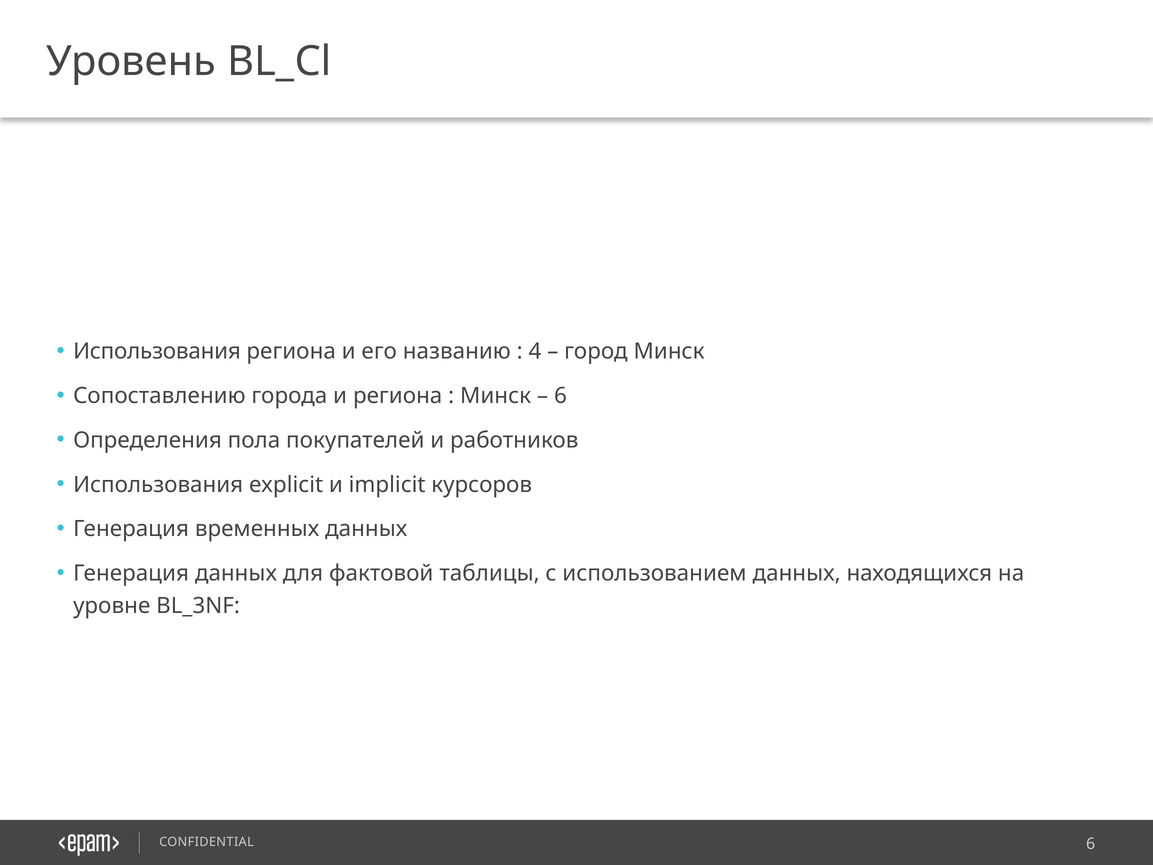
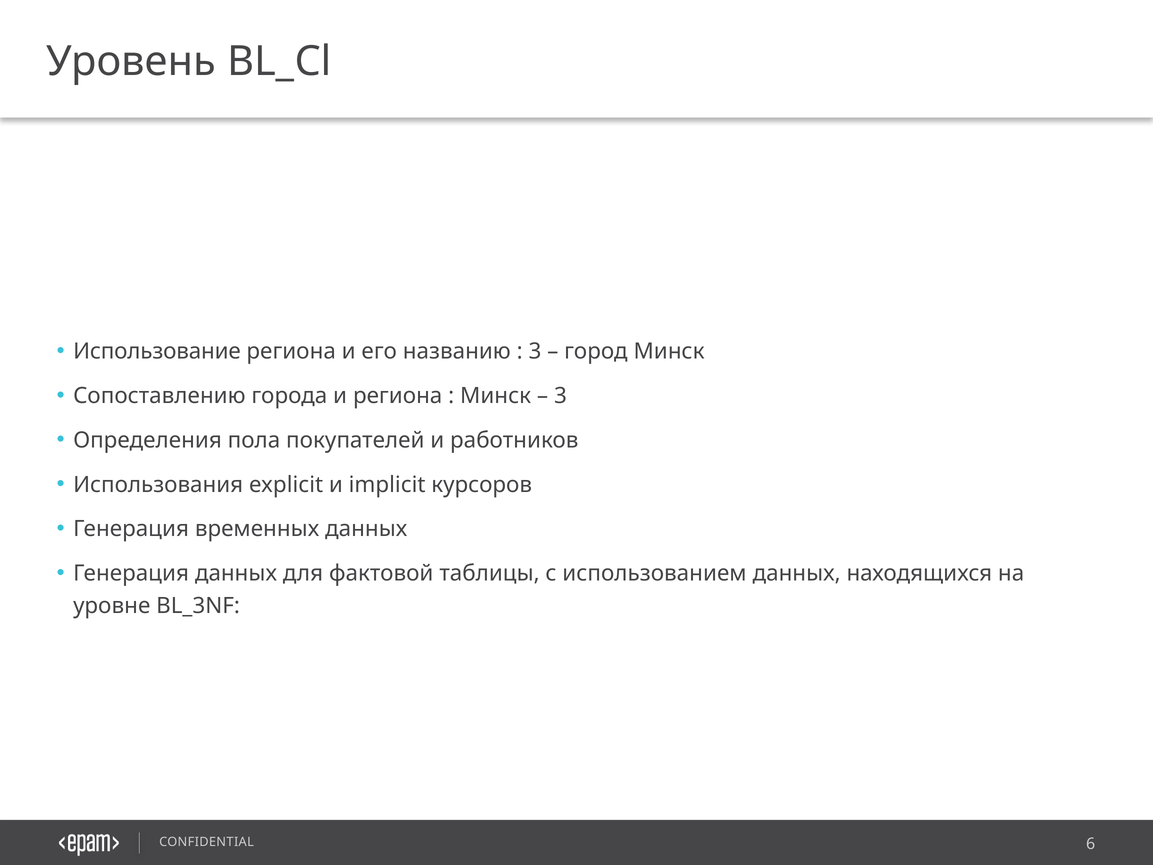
Использования: Использования -> Использование (157, 351)
4: 4 -> 3 (535, 351)
6: 6 -> 3 (560, 396)
